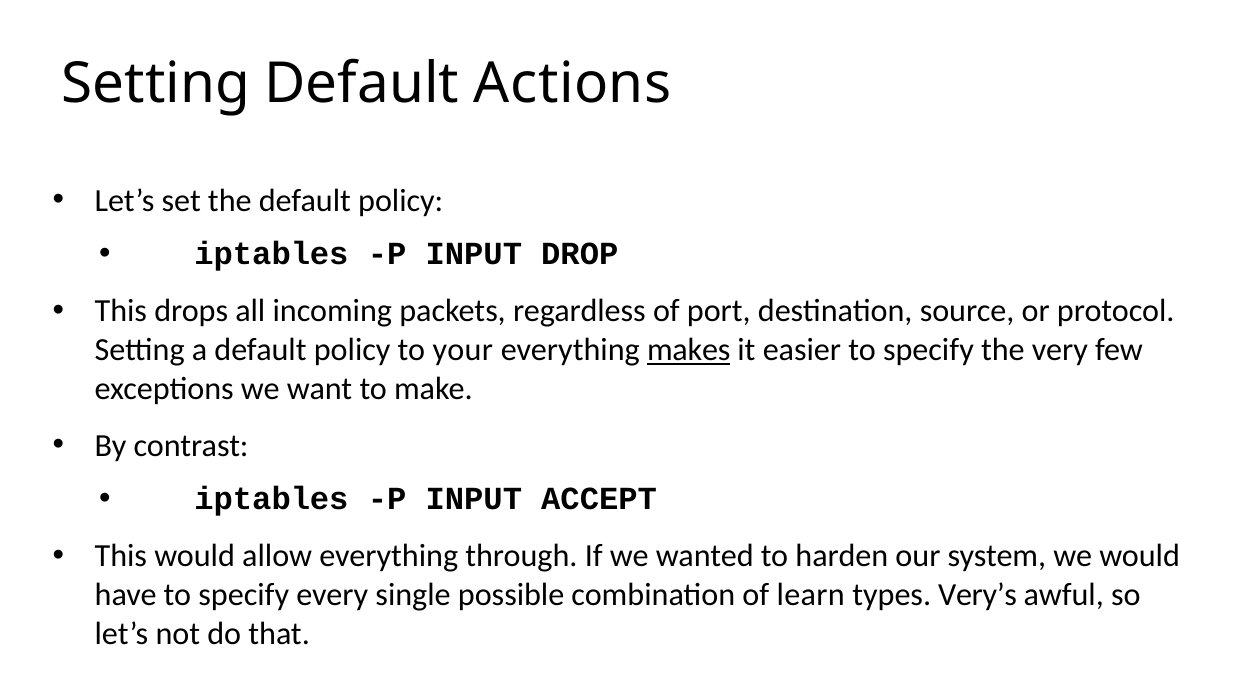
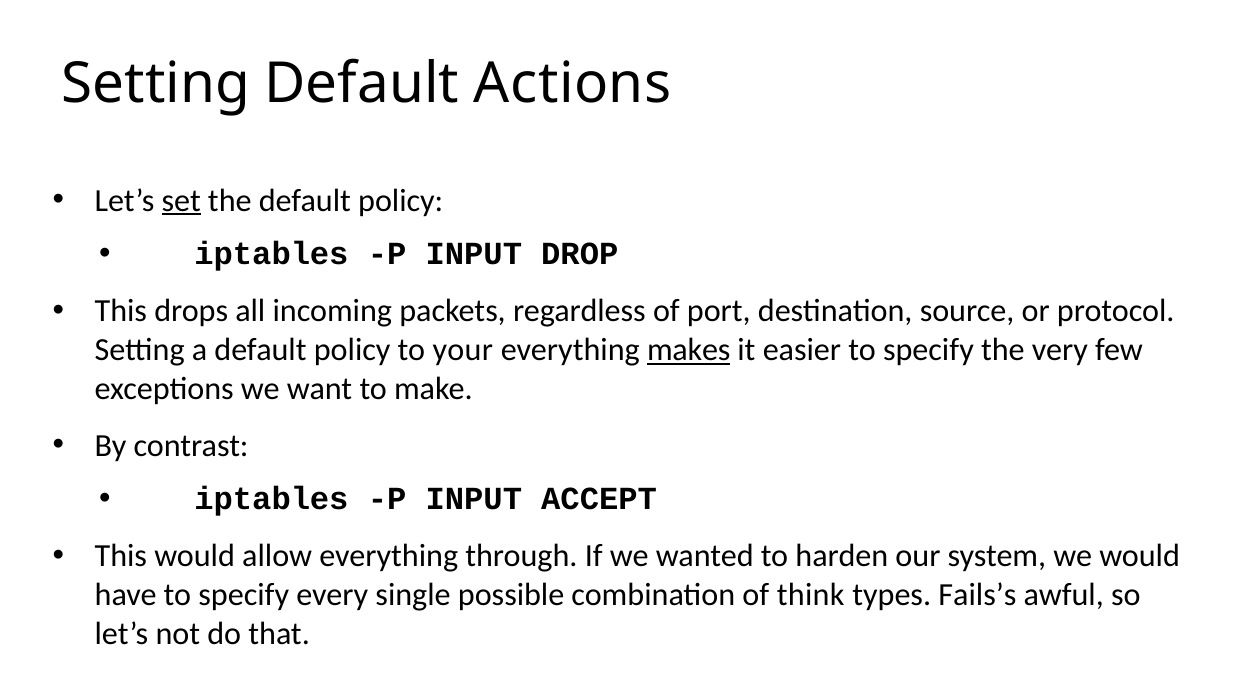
set underline: none -> present (181, 200)
learn: learn -> think (811, 595)
Very’s: Very’s -> Fails’s (977, 595)
